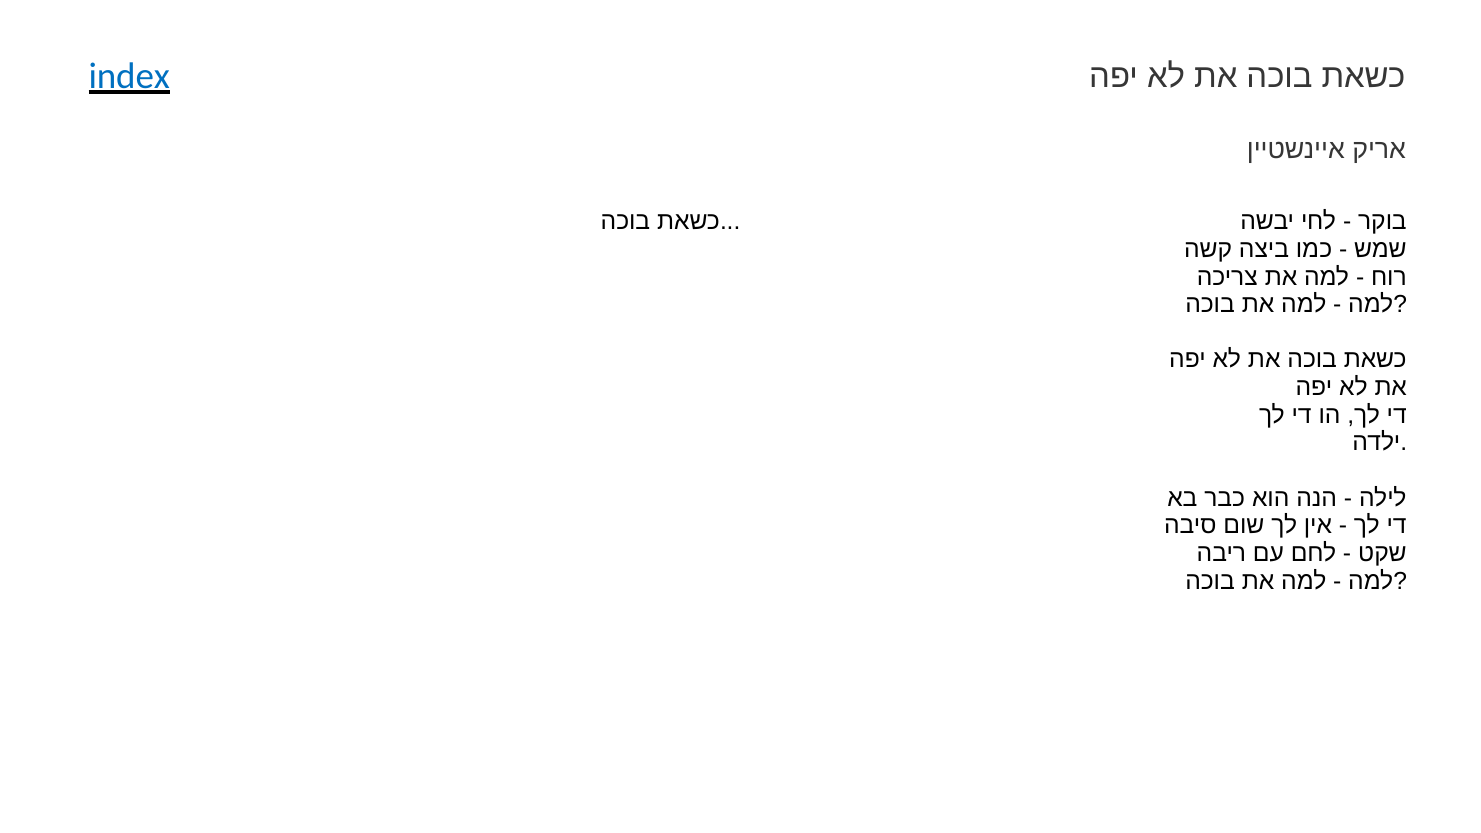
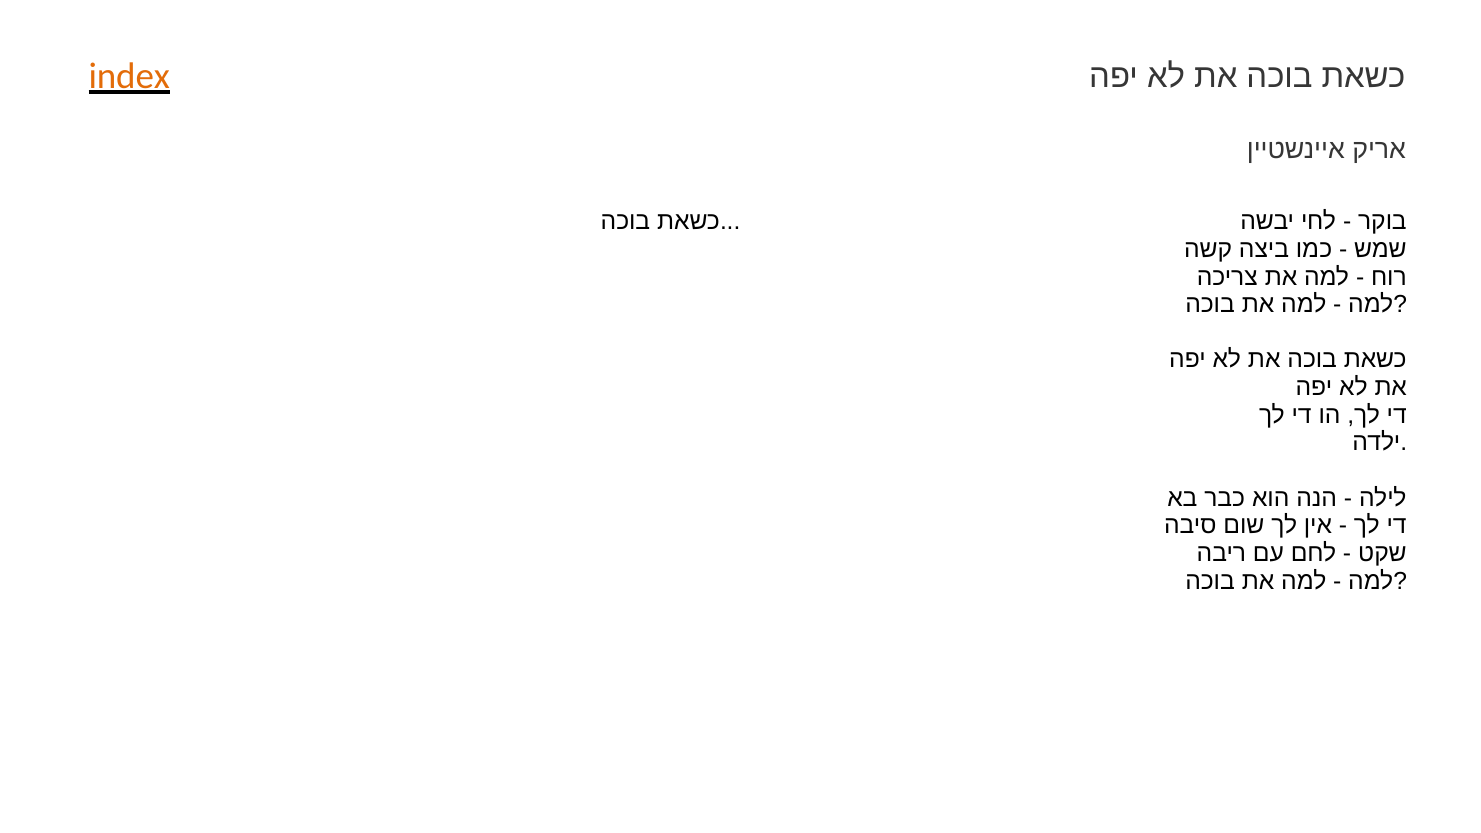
index colour: blue -> orange (129, 76)
